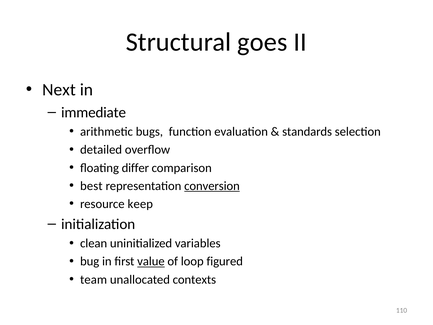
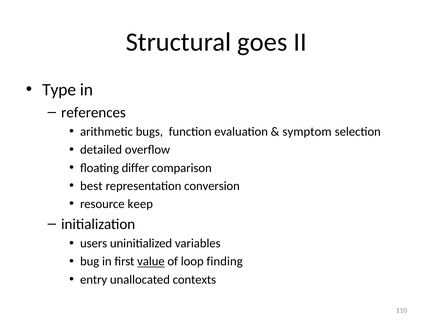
Next: Next -> Type (59, 90)
immediate: immediate -> references (94, 112)
standards: standards -> symptom (307, 132)
conversion underline: present -> none (212, 186)
clean: clean -> users (94, 243)
figured: figured -> finding (225, 261)
team: team -> entry (94, 279)
